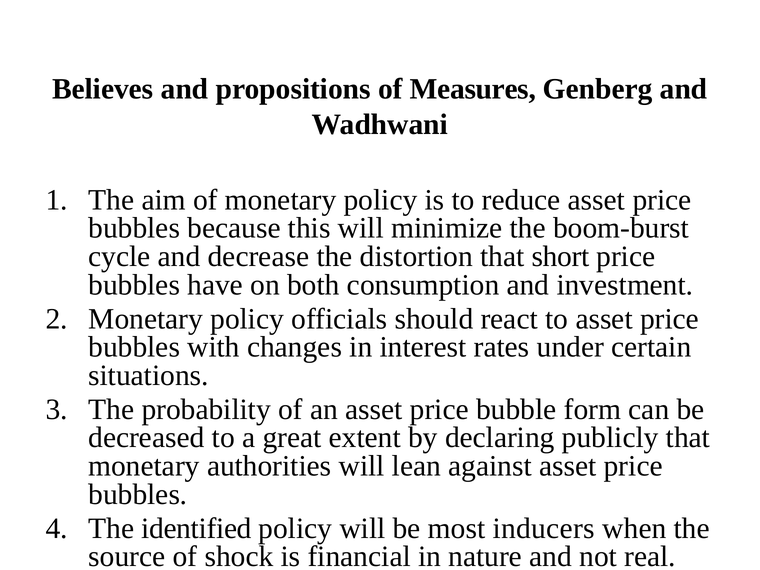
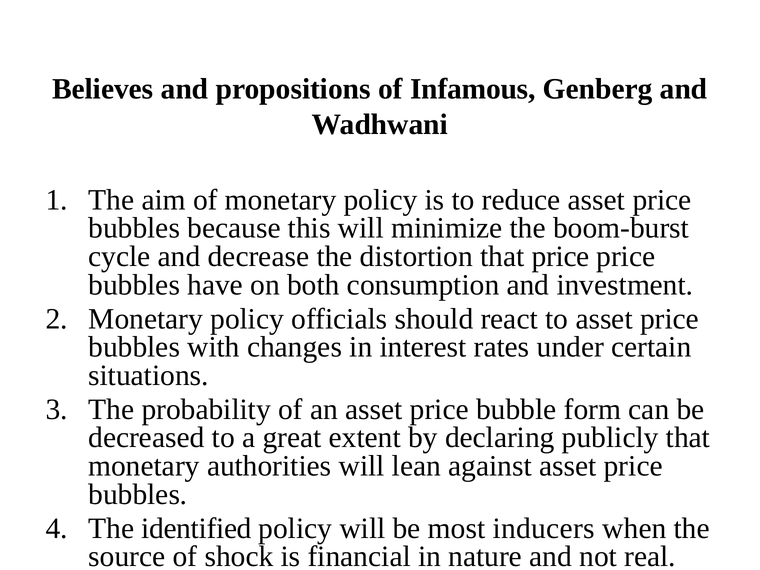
Measures: Measures -> Infamous (473, 89)
that short: short -> price (561, 257)
